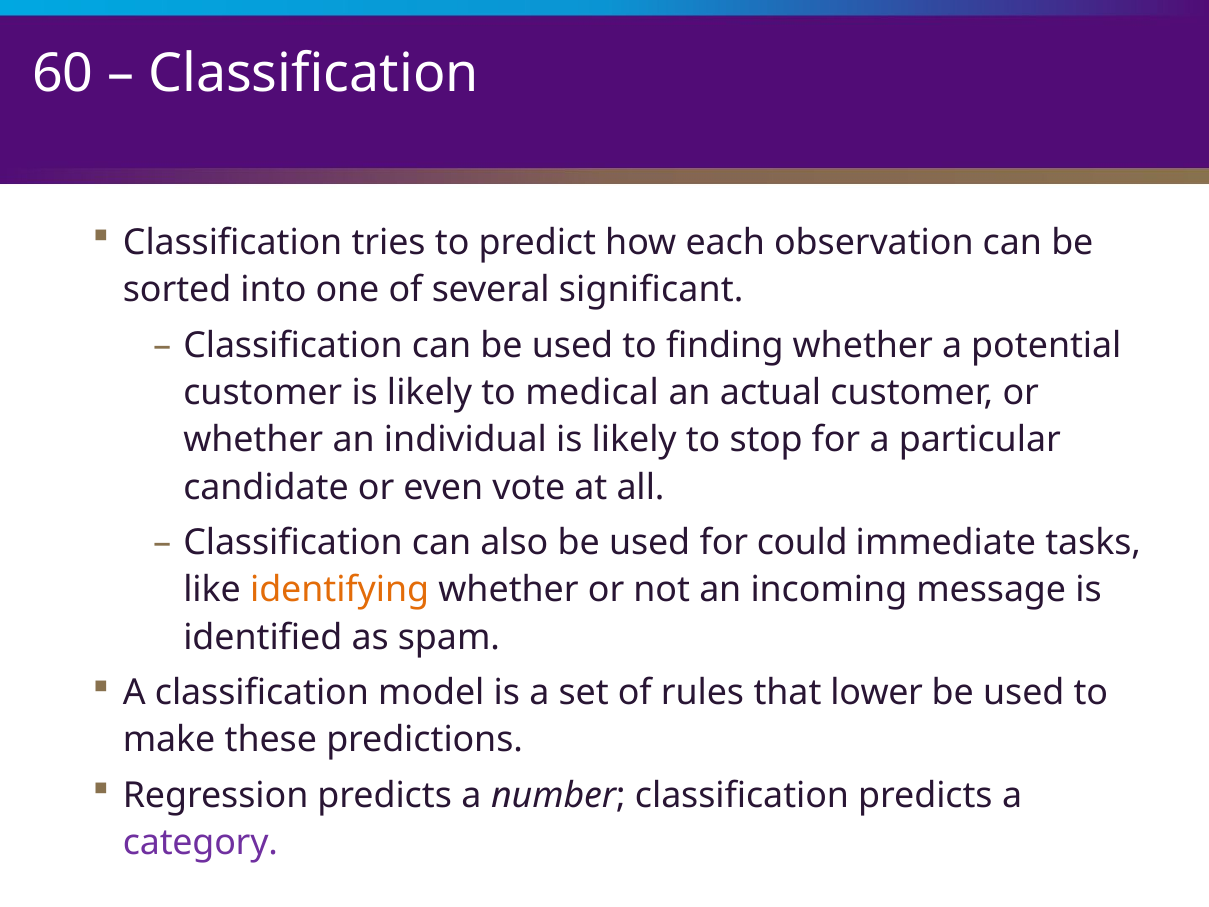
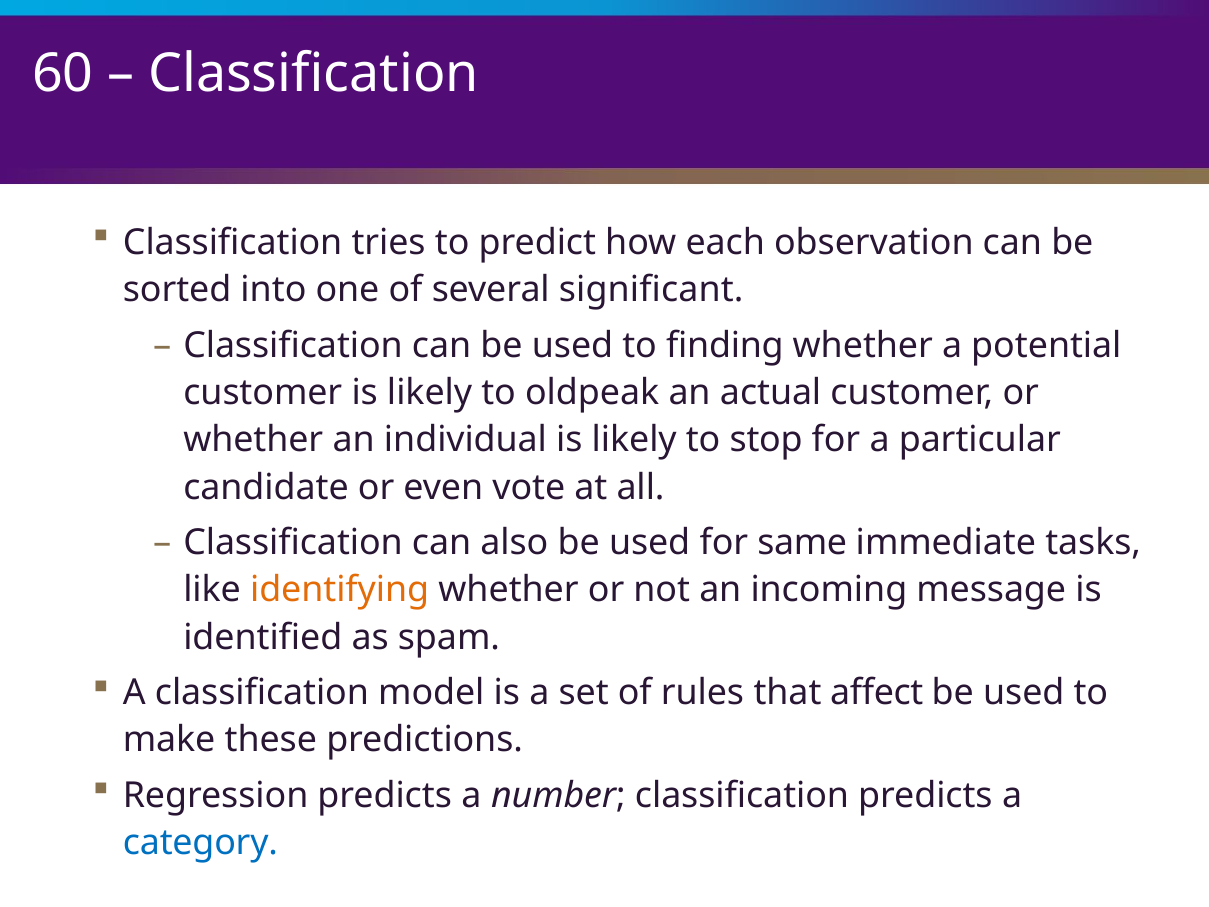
medical: medical -> oldpeak (592, 393)
could: could -> same (802, 543)
lower: lower -> affect (877, 693)
category colour: purple -> blue (200, 843)
